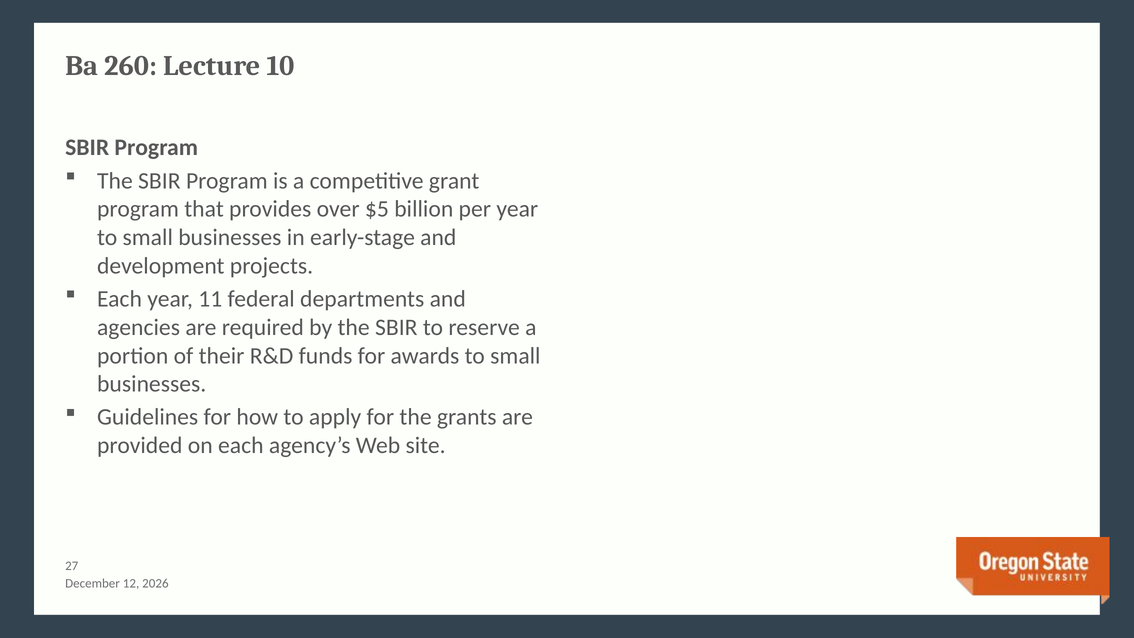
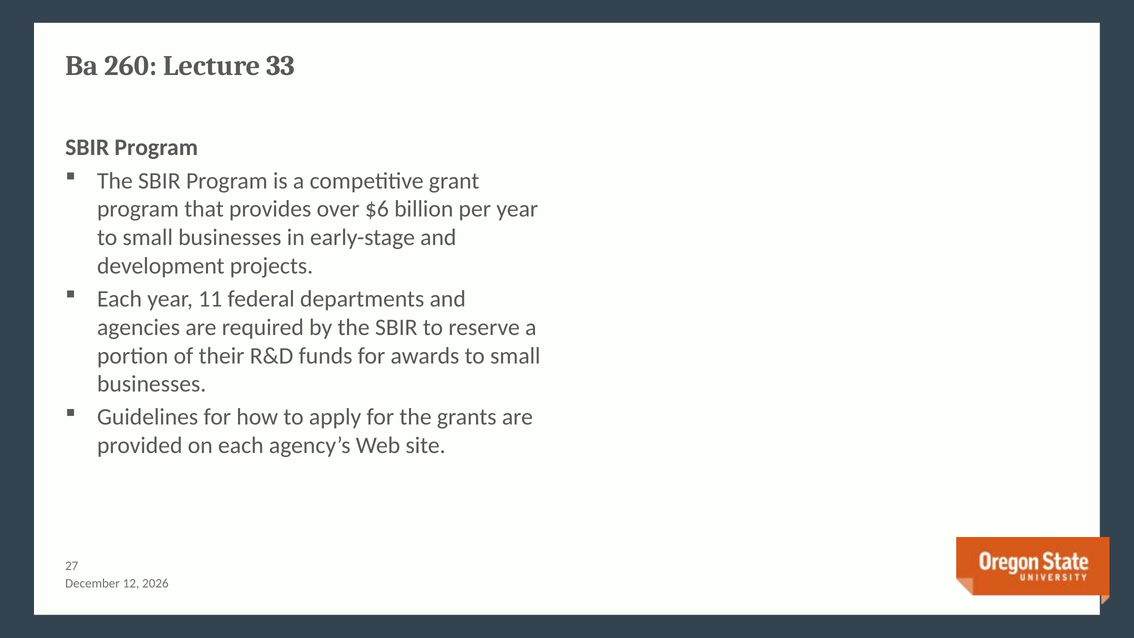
10: 10 -> 33 (280, 66)
$5: $5 -> $6 (377, 209)
